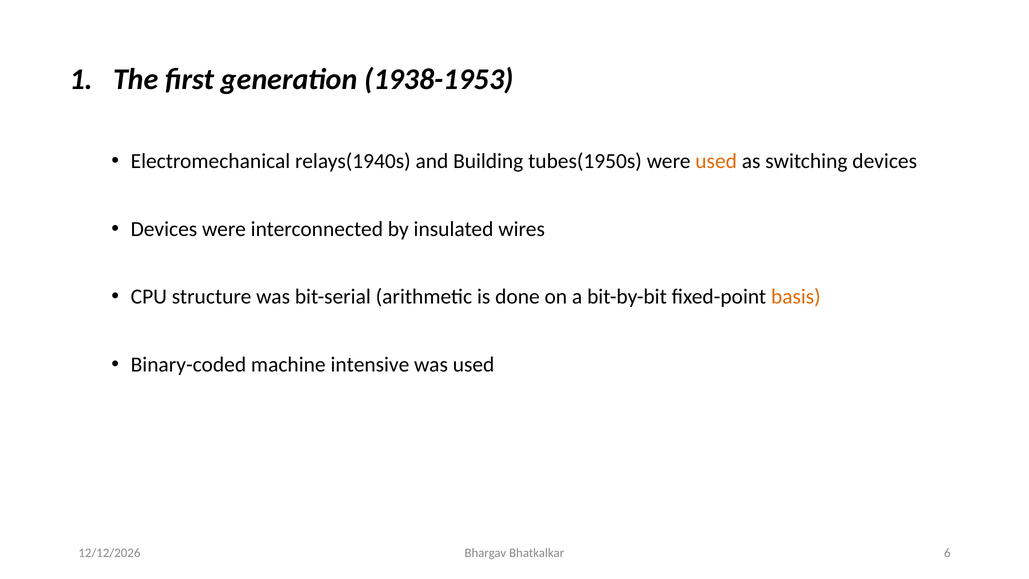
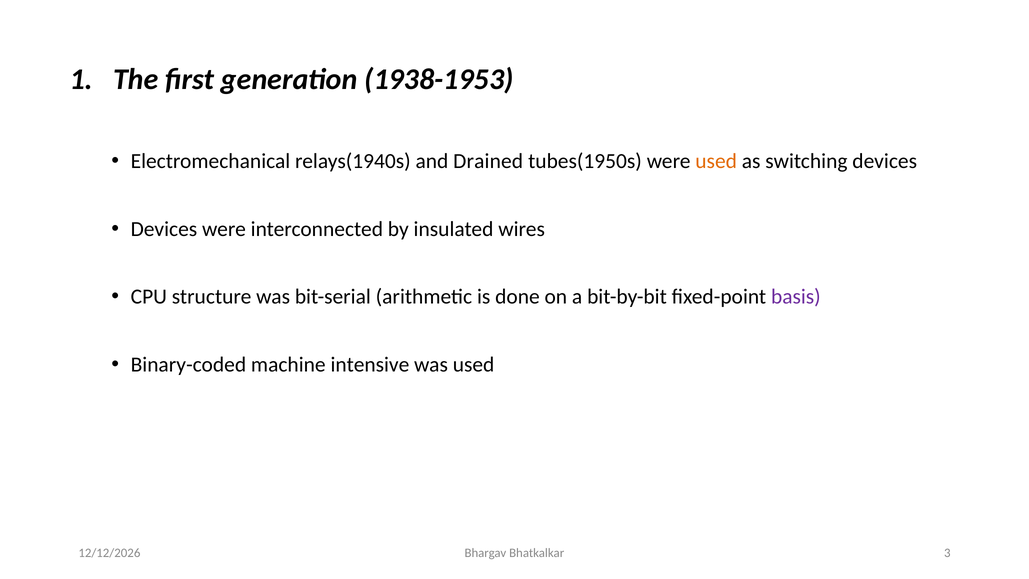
Building: Building -> Drained (488, 161)
basis colour: orange -> purple (796, 297)
6: 6 -> 3 (947, 553)
